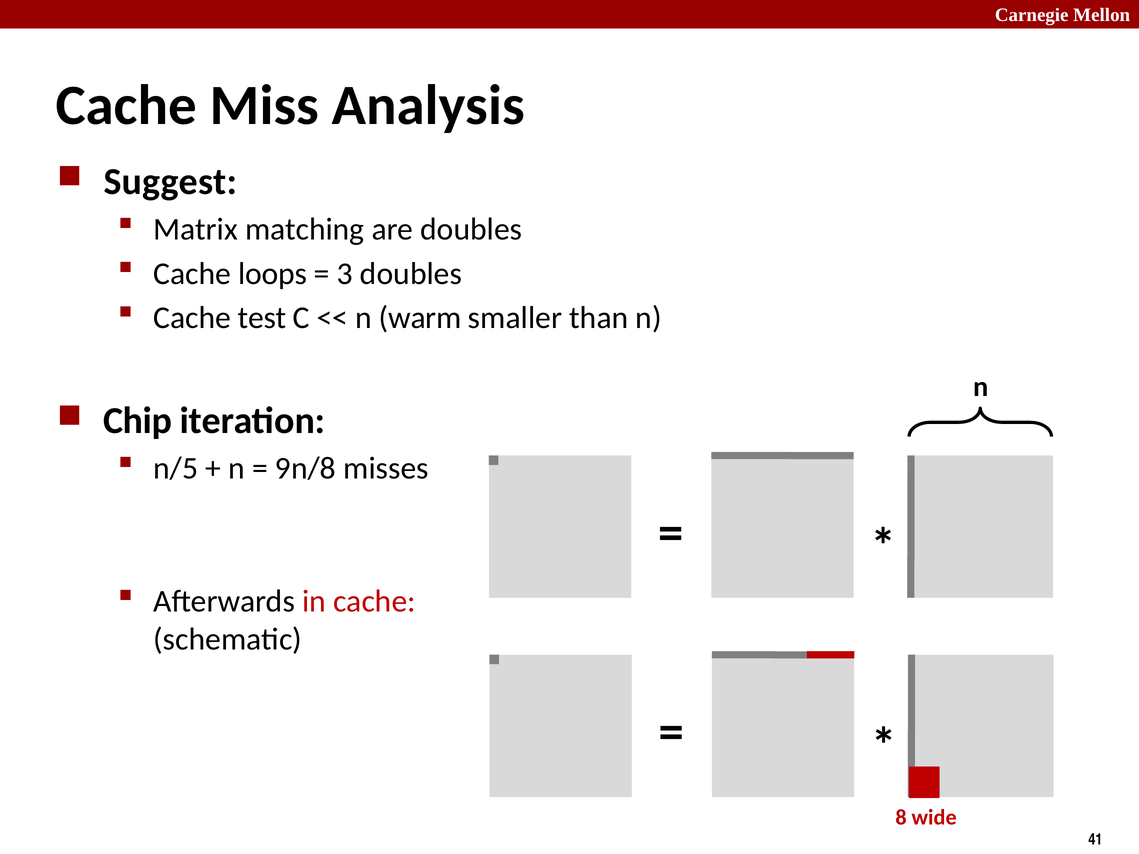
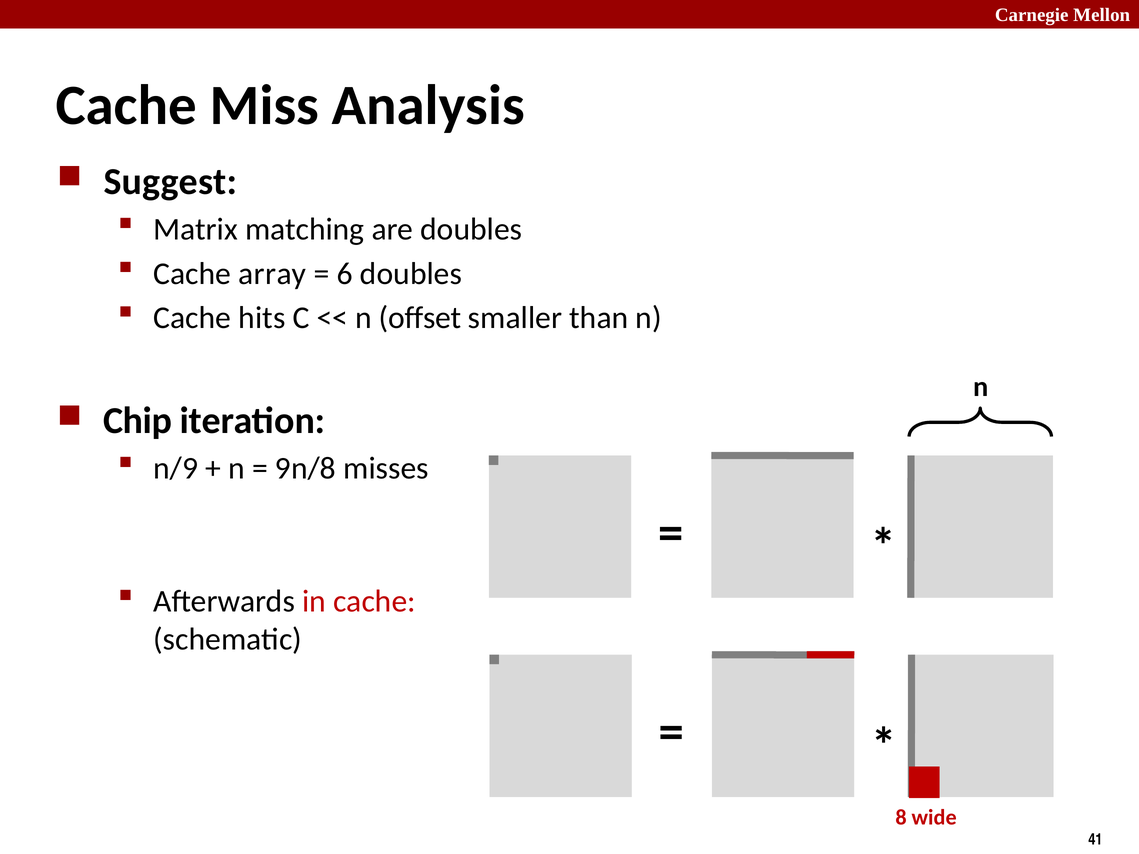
loops: loops -> array (272, 274)
3: 3 -> 6 (345, 274)
test: test -> hits (262, 318)
warm: warm -> offset (420, 318)
n/5: n/5 -> n/9 (176, 469)
